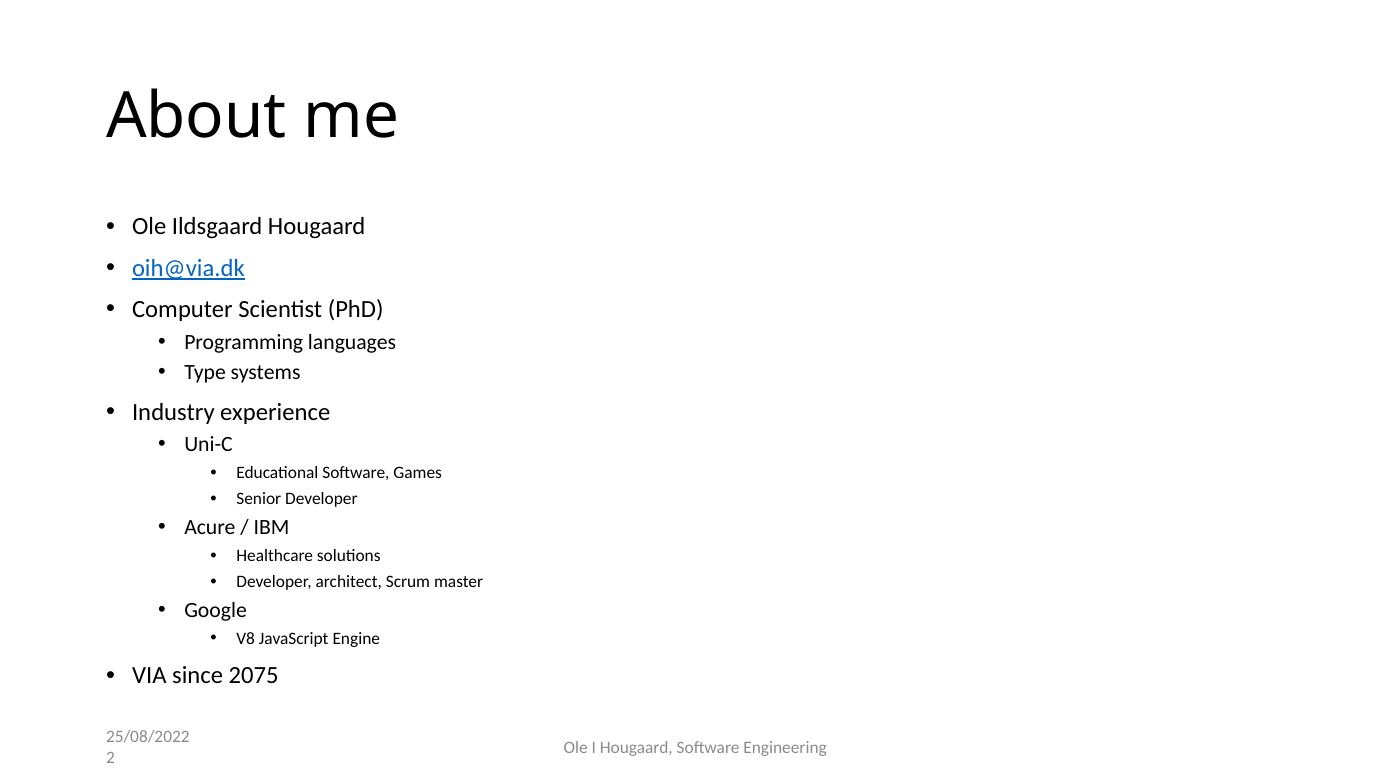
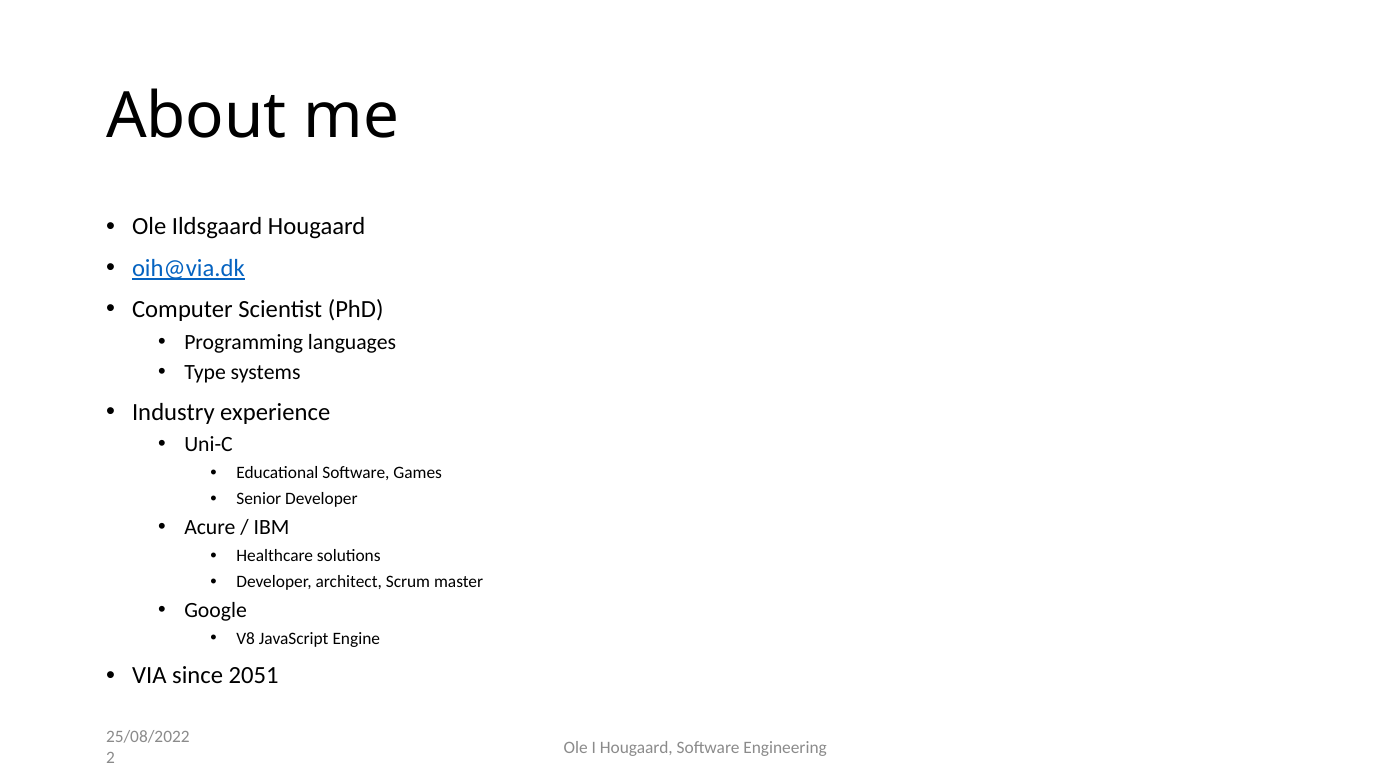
2075: 2075 -> 2051 (254, 675)
